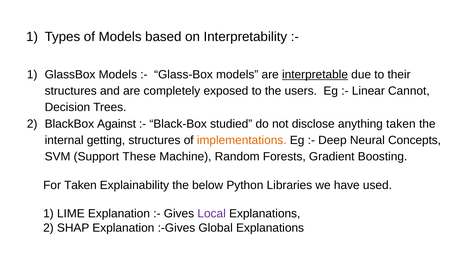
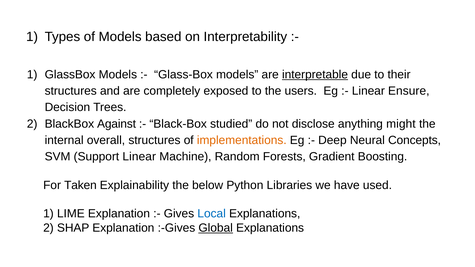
Cannot: Cannot -> Ensure (409, 91)
anything taken: taken -> might (401, 124)
getting: getting -> overall (106, 140)
Support These: These -> Linear (139, 157)
Local colour: purple -> blue (212, 214)
Global underline: none -> present (216, 228)
